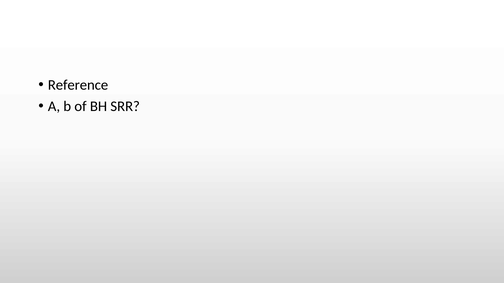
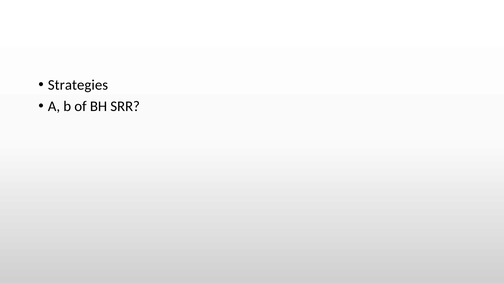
Reference: Reference -> Strategies (78, 85)
